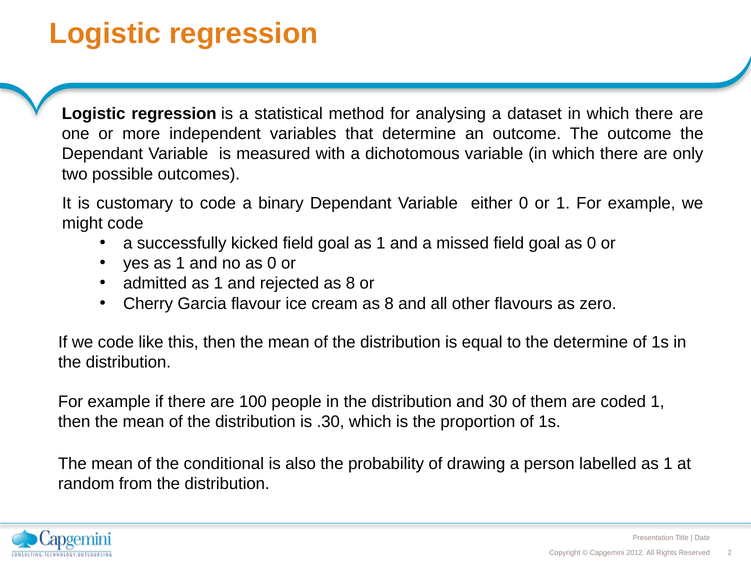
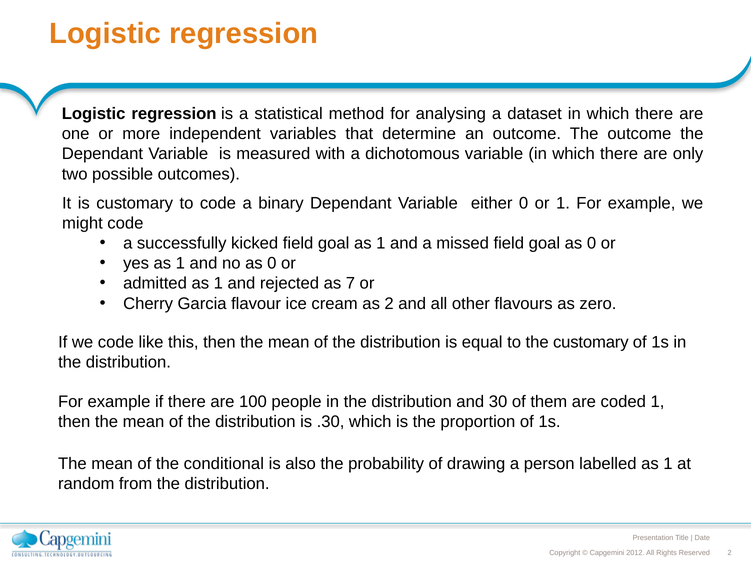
rejected as 8: 8 -> 7 (350, 283)
cream as 8: 8 -> 2 (389, 303)
the determine: determine -> customary (591, 342)
